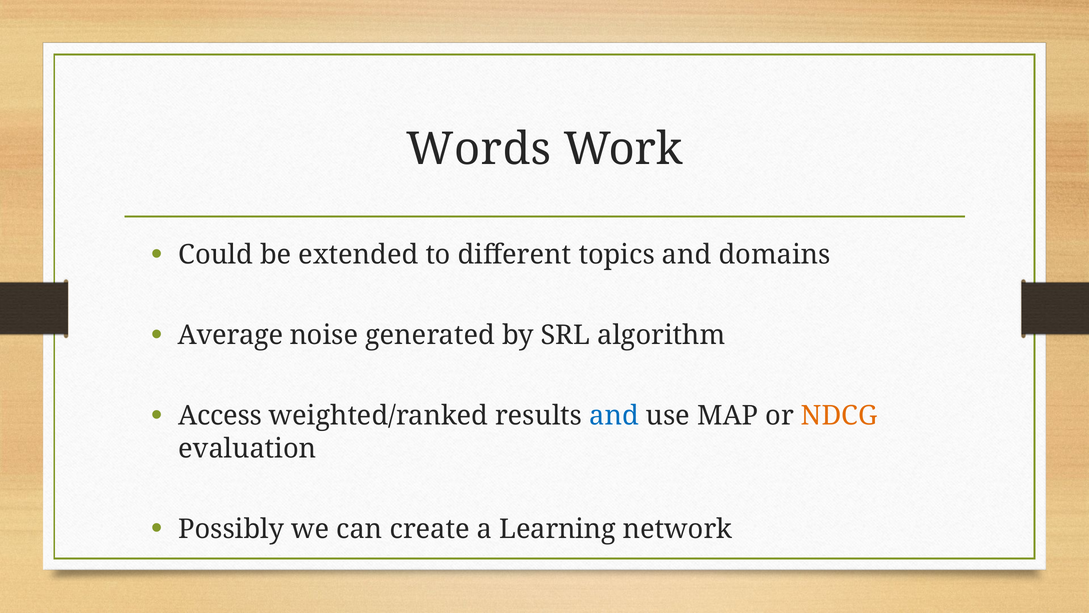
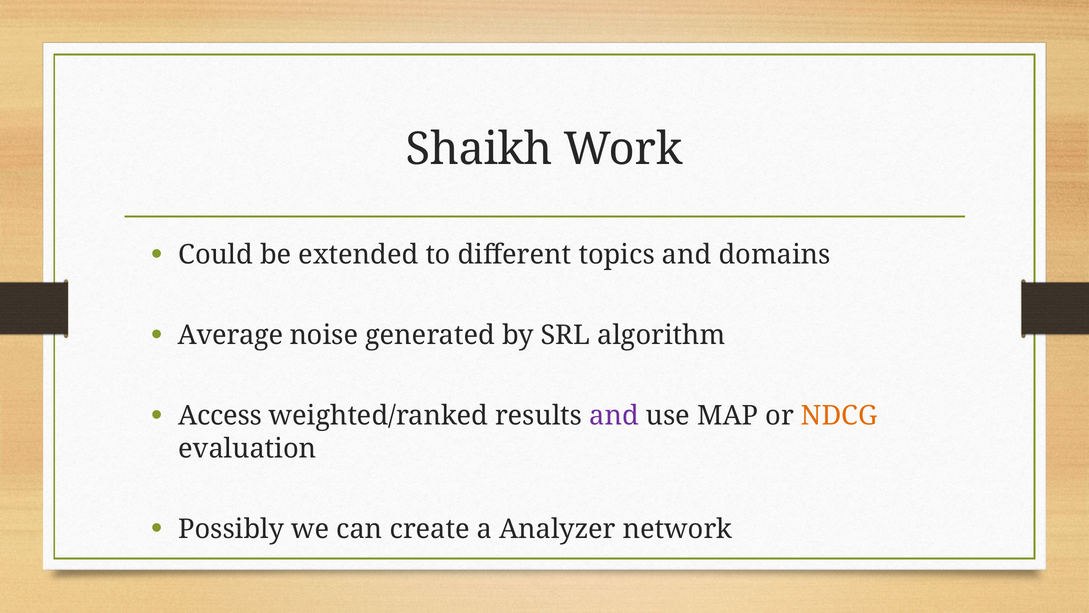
Words: Words -> Shaikh (479, 149)
and colour: blue -> purple (614, 416)
Learning: Learning -> Analyzer (558, 529)
